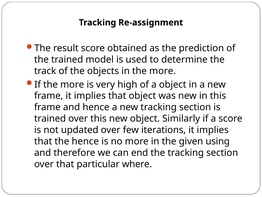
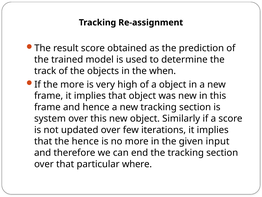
in the more: more -> when (163, 71)
trained: trained -> system (50, 118)
using: using -> input (218, 141)
